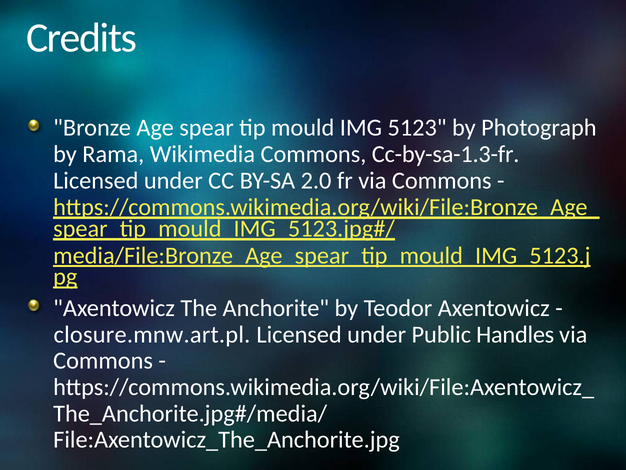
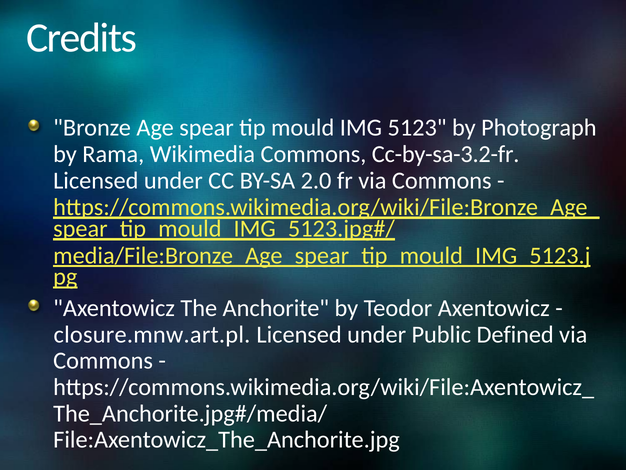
Cc-by-sa-1.3-fr: Cc-by-sa-1.3-fr -> Cc-by-sa-3.2-fr (446, 154)
Handles: Handles -> Defined (515, 334)
